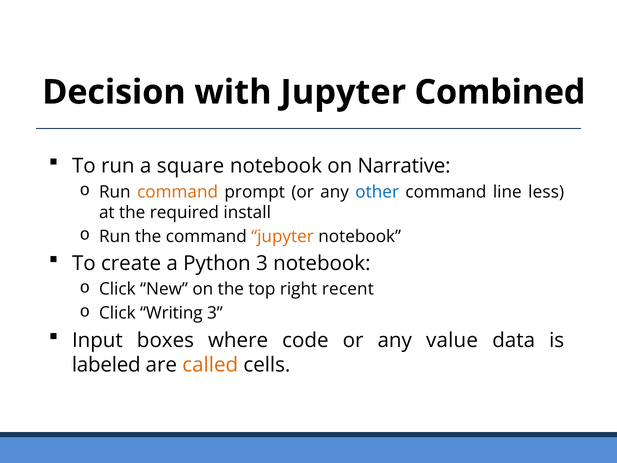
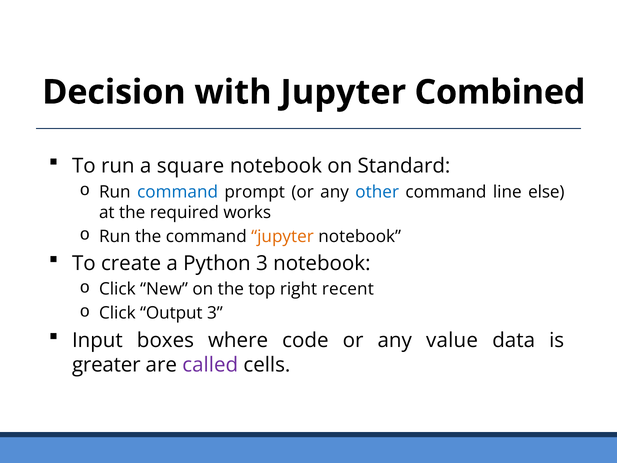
Narrative: Narrative -> Standard (404, 166)
command colour: orange -> blue (178, 192)
less: less -> else (546, 192)
install: install -> works (247, 212)
Writing: Writing -> Output (171, 313)
labeled: labeled -> greater (106, 365)
called colour: orange -> purple (210, 365)
